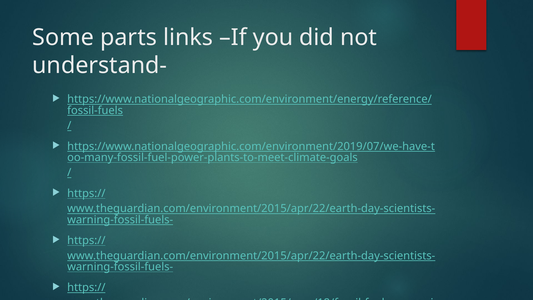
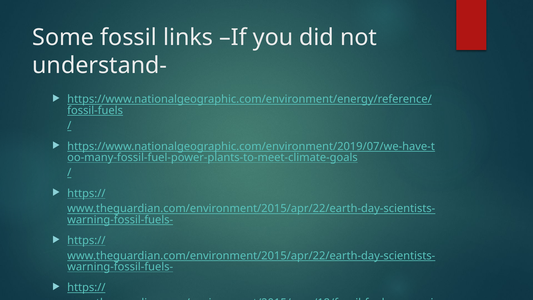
parts: parts -> fossil (129, 37)
